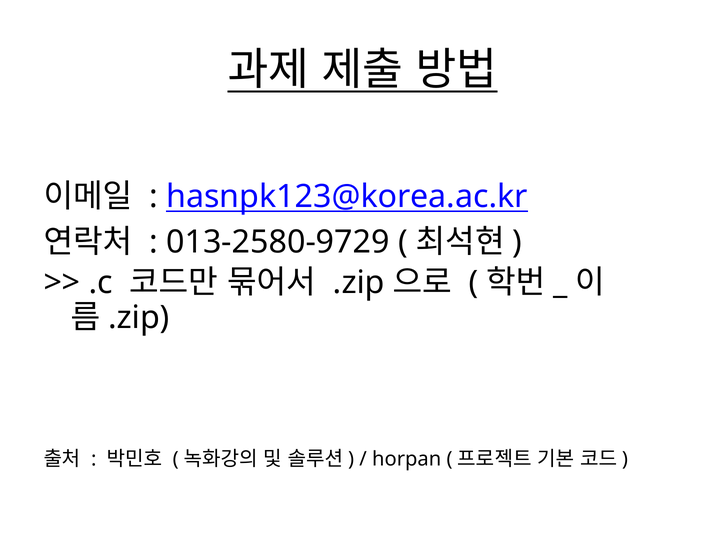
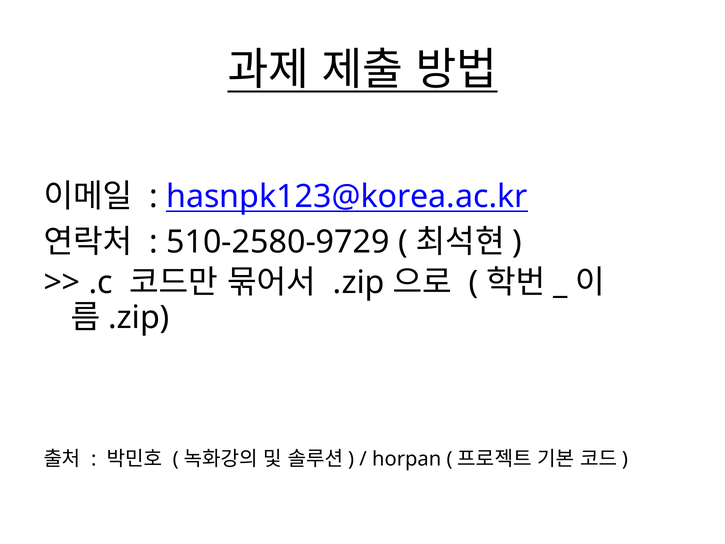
013-2580-9729: 013-2580-9729 -> 510-2580-9729 (278, 242)
